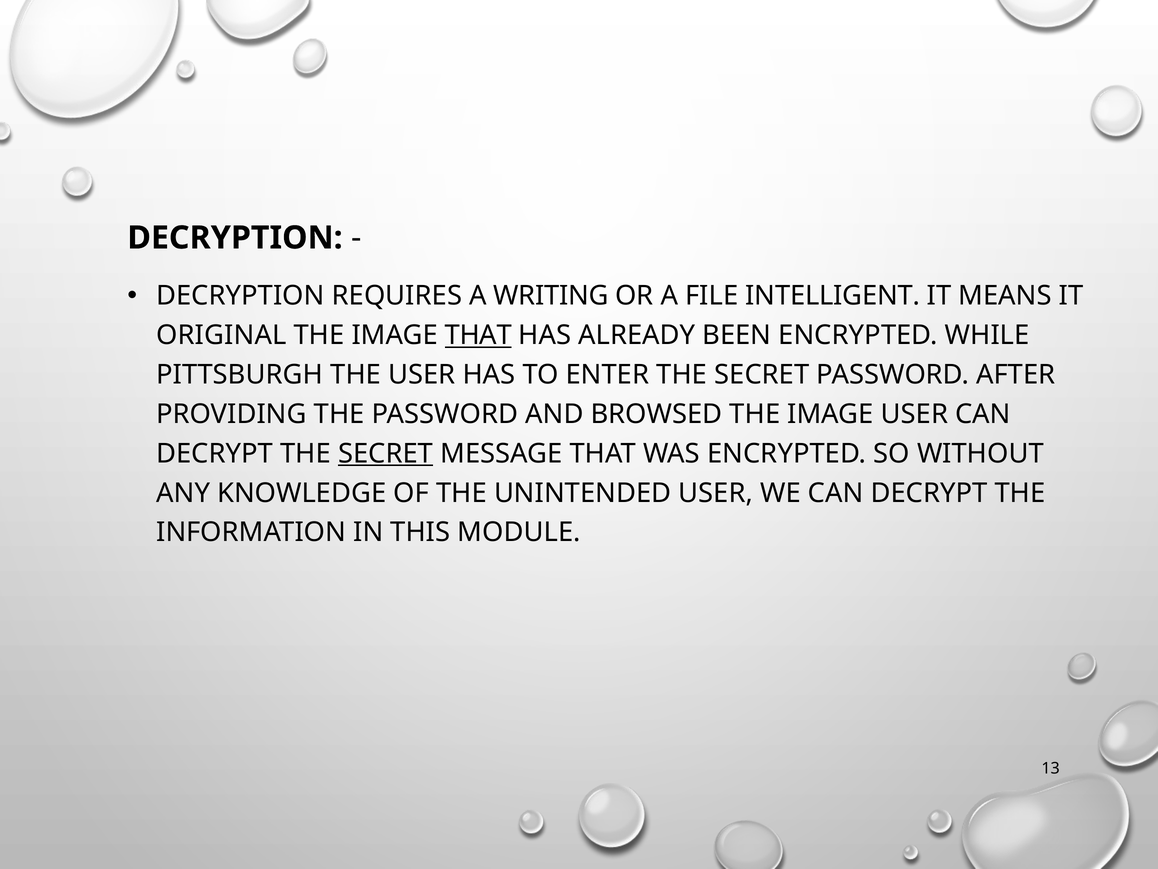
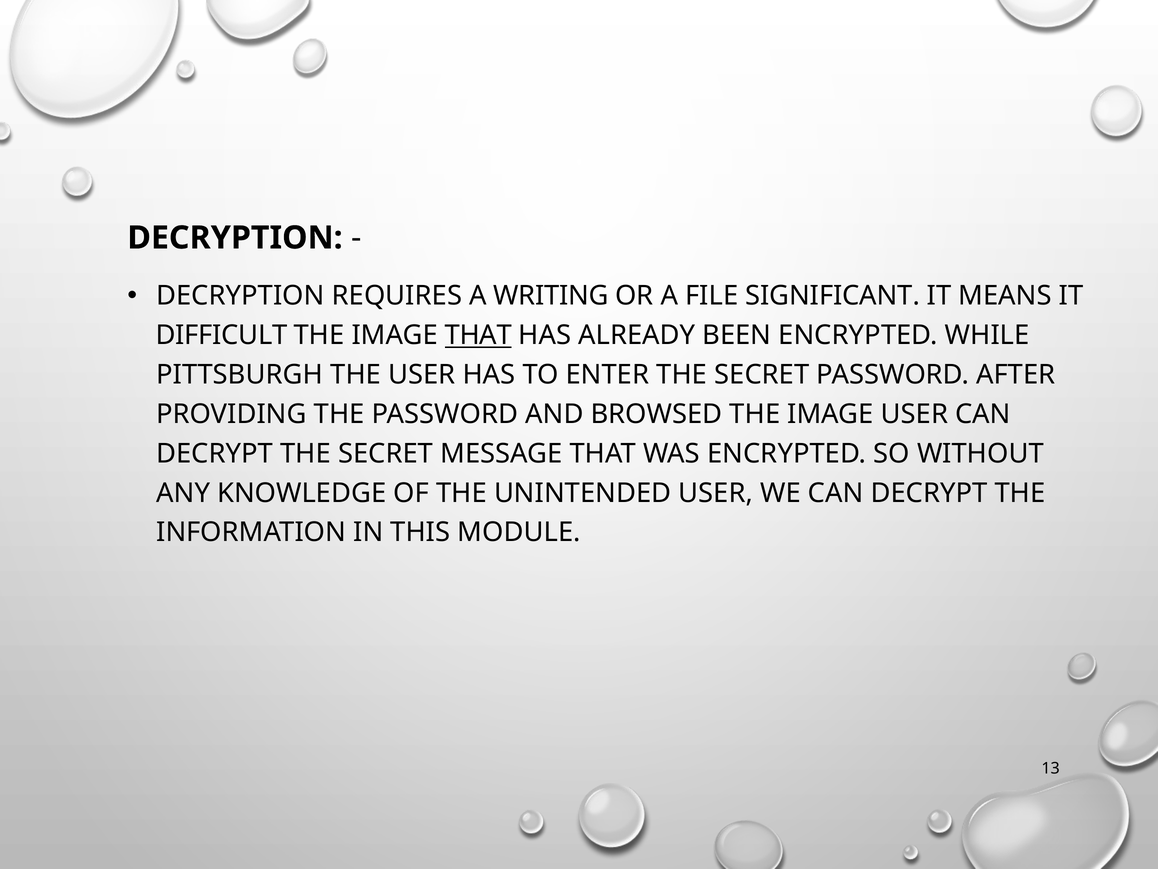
INTELLIGENT: INTELLIGENT -> SIGNIFICANT (833, 296)
ORIGINAL: ORIGINAL -> DIFFICULT (222, 335)
SECRET underline: present -> none (386, 453)
